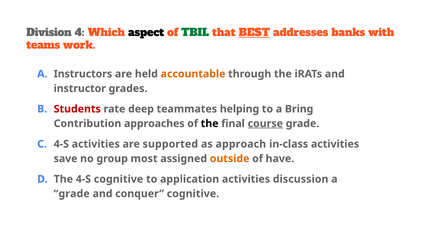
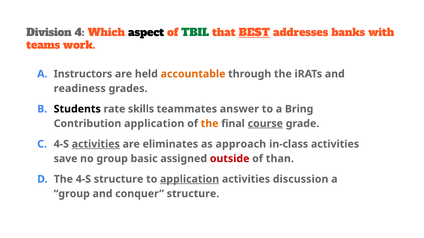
instructor: instructor -> readiness (80, 89)
Students colour: red -> black (77, 109)
deep: deep -> skills (141, 109)
helping: helping -> answer (239, 109)
Contribution approaches: approaches -> application (154, 124)
the colour: black -> orange (210, 124)
activities underline: none -> present (96, 144)
supported: supported -> eliminates (170, 144)
most: most -> basic (144, 159)
outside colour: orange -> red (230, 159)
have: have -> than (280, 159)
4-S cognitive: cognitive -> structure (119, 179)
application underline: none -> present (190, 179)
grade: grade -> group (72, 194)
conquer cognitive: cognitive -> structure (193, 194)
